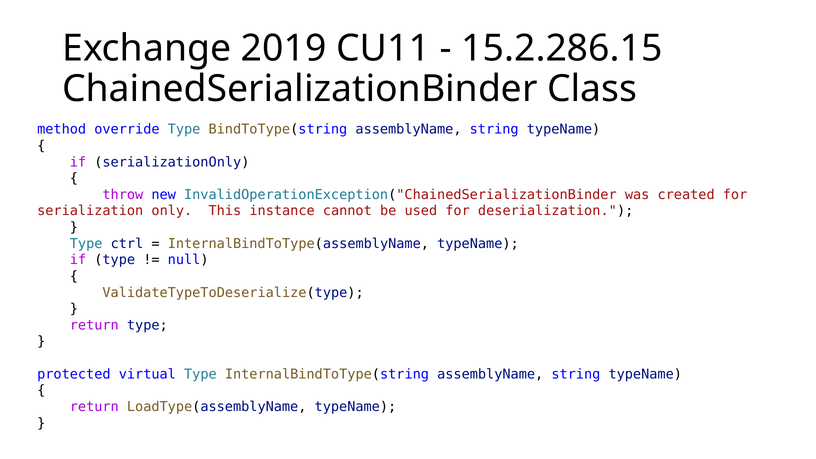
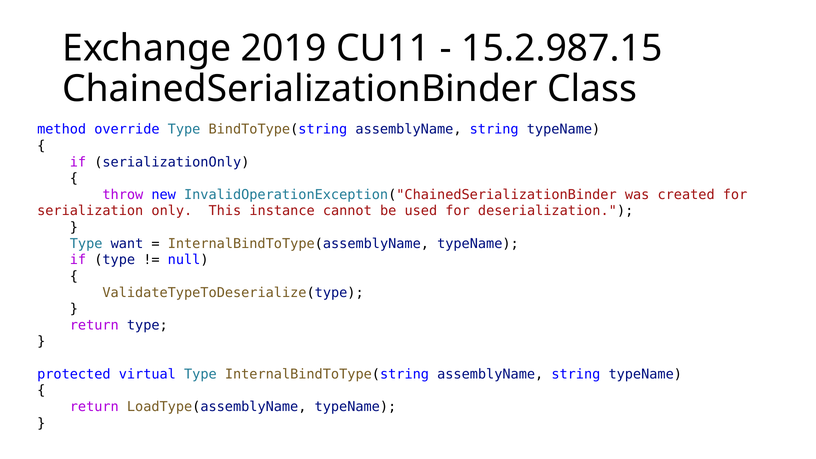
15.2.286.15: 15.2.286.15 -> 15.2.987.15 (562, 48)
ctrl: ctrl -> want (127, 244)
